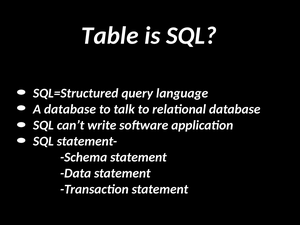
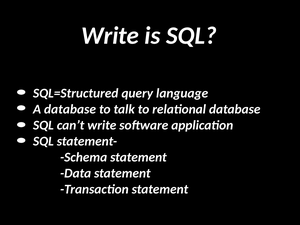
Table: Table -> Write (110, 36)
